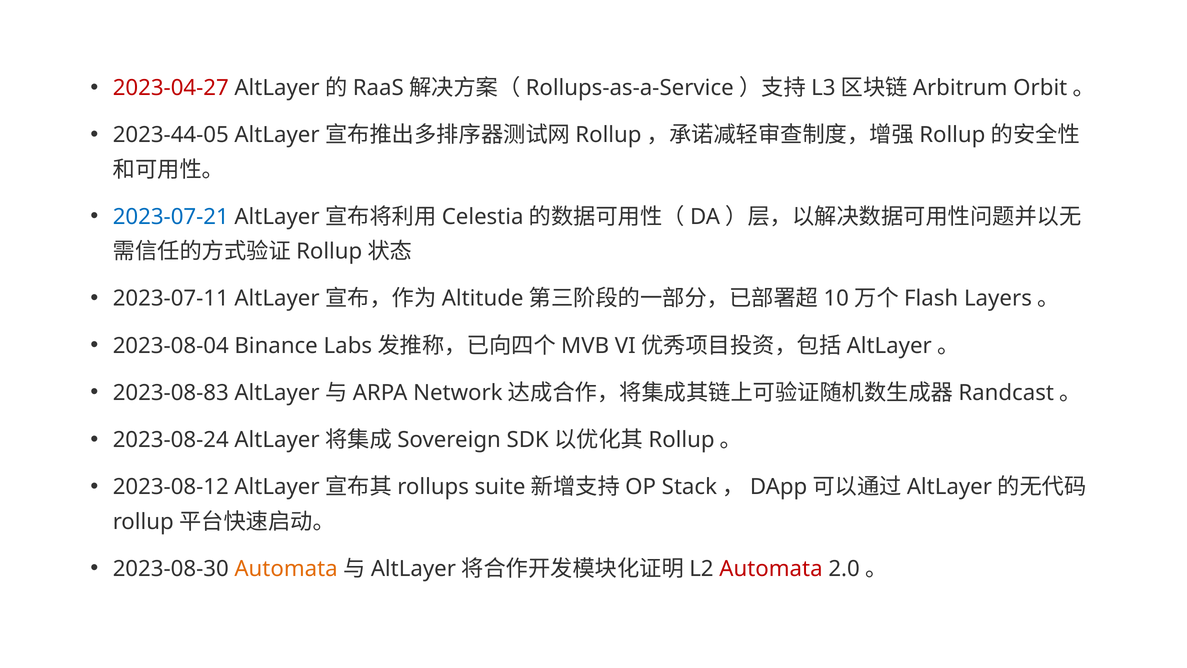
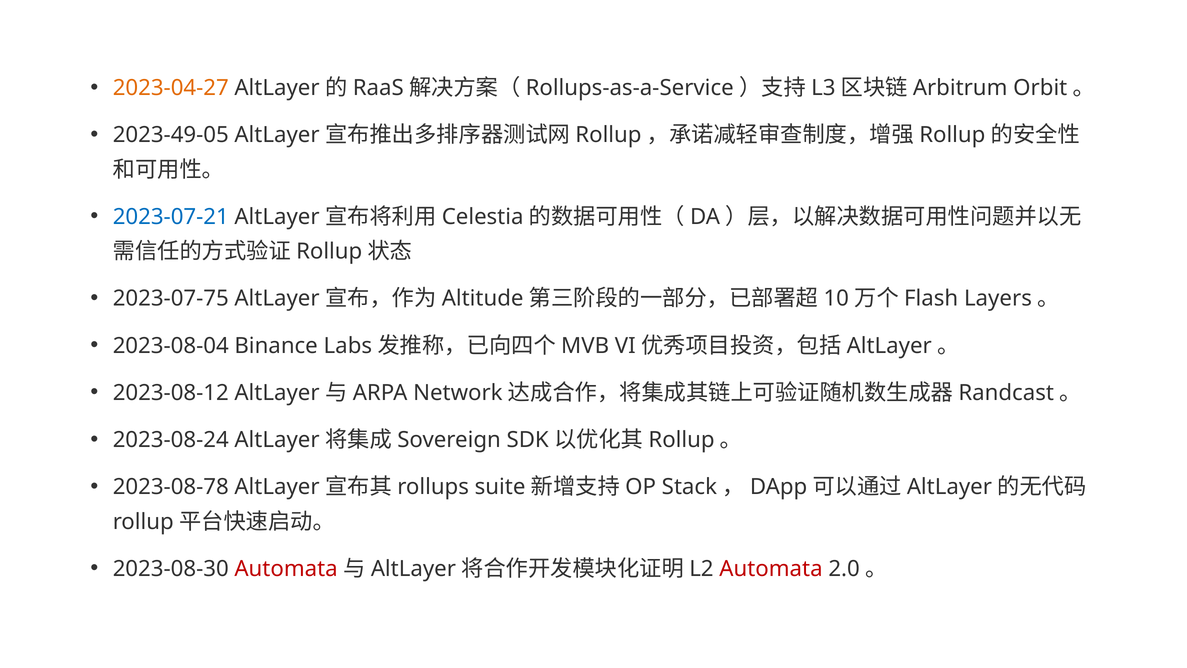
2023-04-27 colour: red -> orange (171, 88)
2023-44-05: 2023-44-05 -> 2023-49-05 (171, 135)
2023-07-11: 2023-07-11 -> 2023-07-75 (171, 298)
2023-08-83: 2023-08-83 -> 2023-08-12 (171, 393)
2023-08-12: 2023-08-12 -> 2023-08-78 (171, 487)
Automata colour: orange -> red (286, 568)
